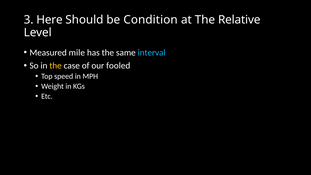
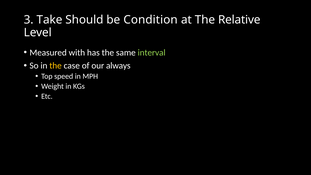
Here: Here -> Take (49, 20)
mile: mile -> with (77, 53)
interval colour: light blue -> light green (152, 53)
fooled: fooled -> always (118, 66)
